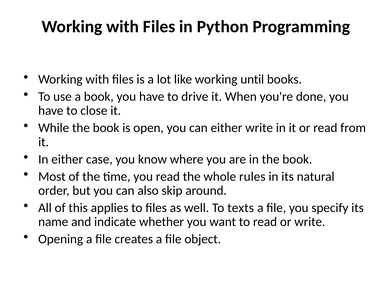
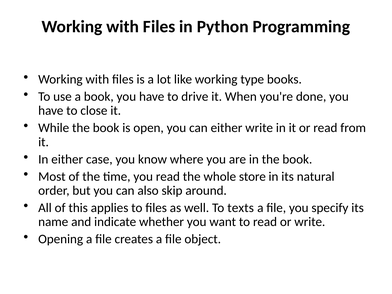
until: until -> type (252, 79)
rules: rules -> store (252, 176)
